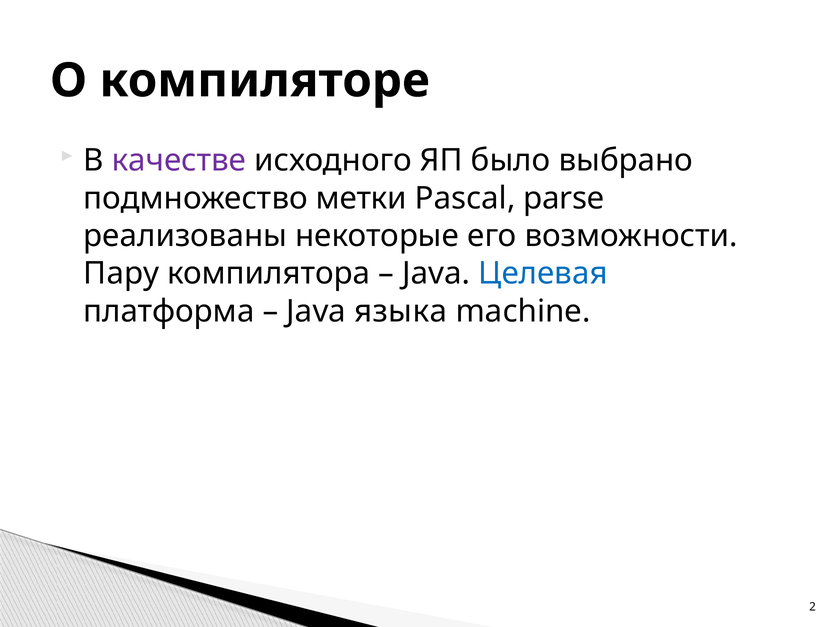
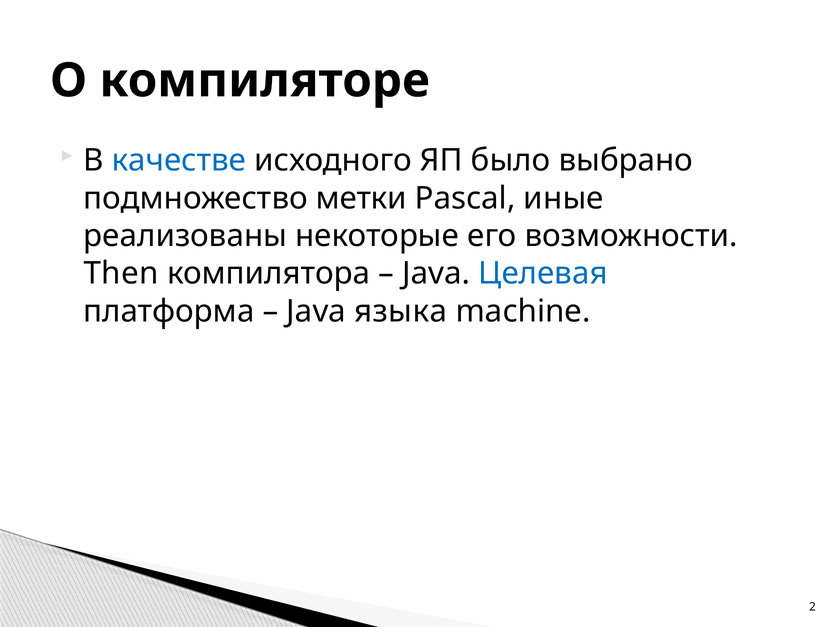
качестве colour: purple -> blue (179, 161)
parse: parse -> иные (564, 198)
Пару: Пару -> Then (121, 274)
